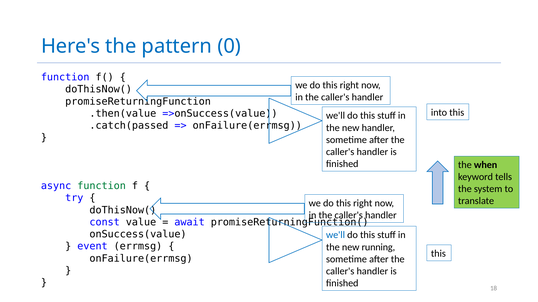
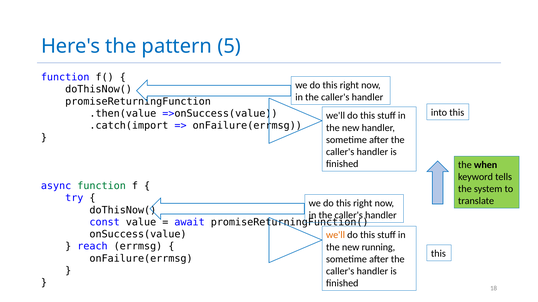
0: 0 -> 5 (229, 46)
.catch(passed: .catch(passed -> .catch(import (129, 126)
we'll colour: blue -> orange (336, 235)
event: event -> reach (92, 247)
